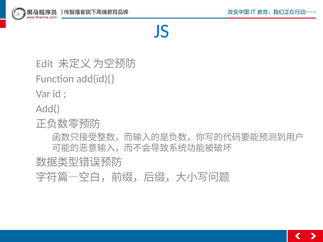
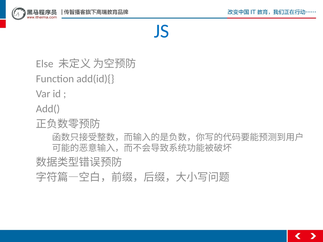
Edit: Edit -> Else (45, 64)
